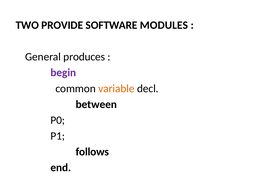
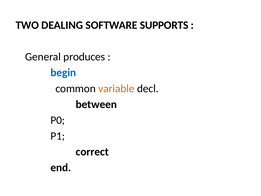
PROVIDE: PROVIDE -> DEALING (62, 25)
MODULES: MODULES -> SUPPORTS (164, 25)
begin colour: purple -> blue (63, 73)
follows: follows -> correct (92, 152)
